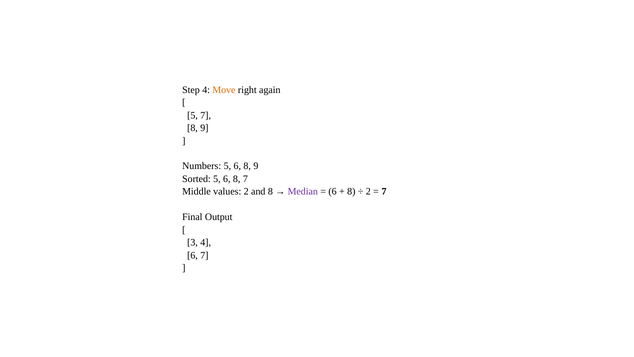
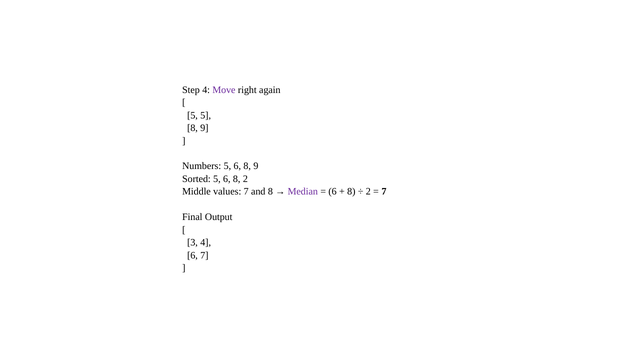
Move colour: orange -> purple (224, 90)
5 7: 7 -> 5 (206, 115)
8 7: 7 -> 2 (245, 179)
values 2: 2 -> 7 (246, 191)
